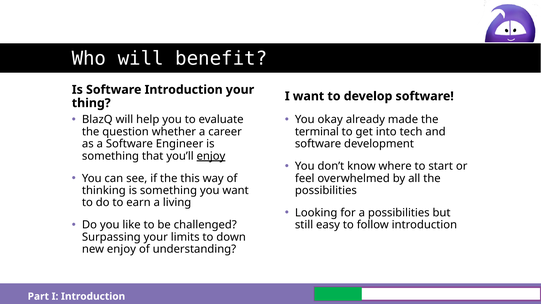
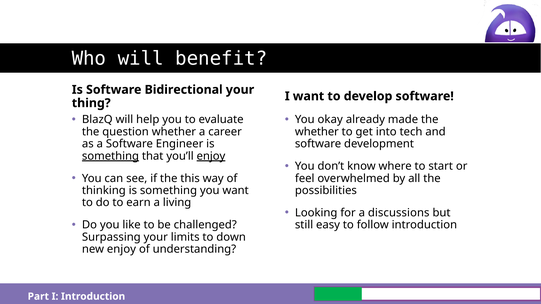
Software Introduction: Introduction -> Bidirectional (184, 90)
terminal: terminal -> whether (317, 132)
something underline: none -> present (110, 156)
a possibilities: possibilities -> discussions (399, 213)
